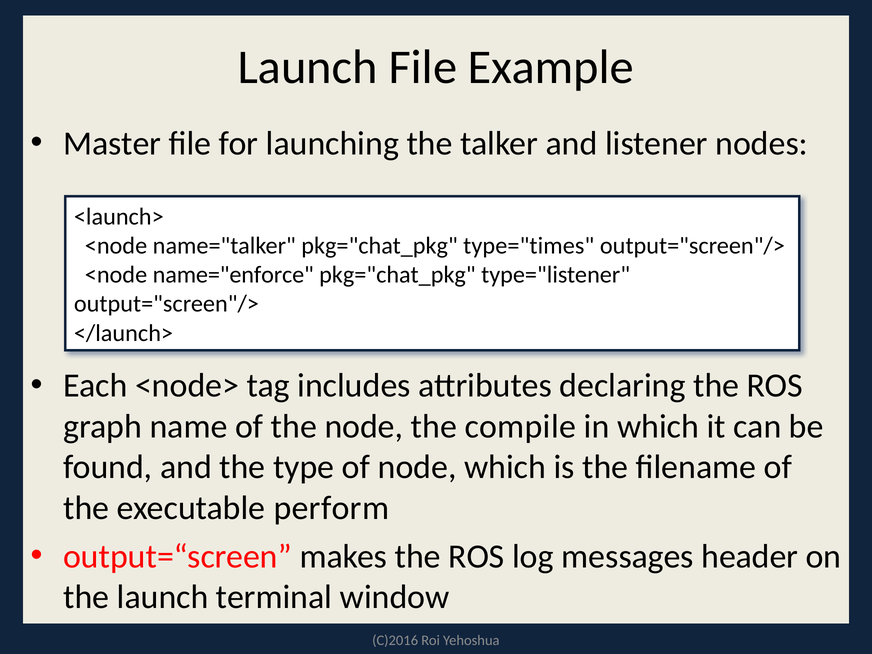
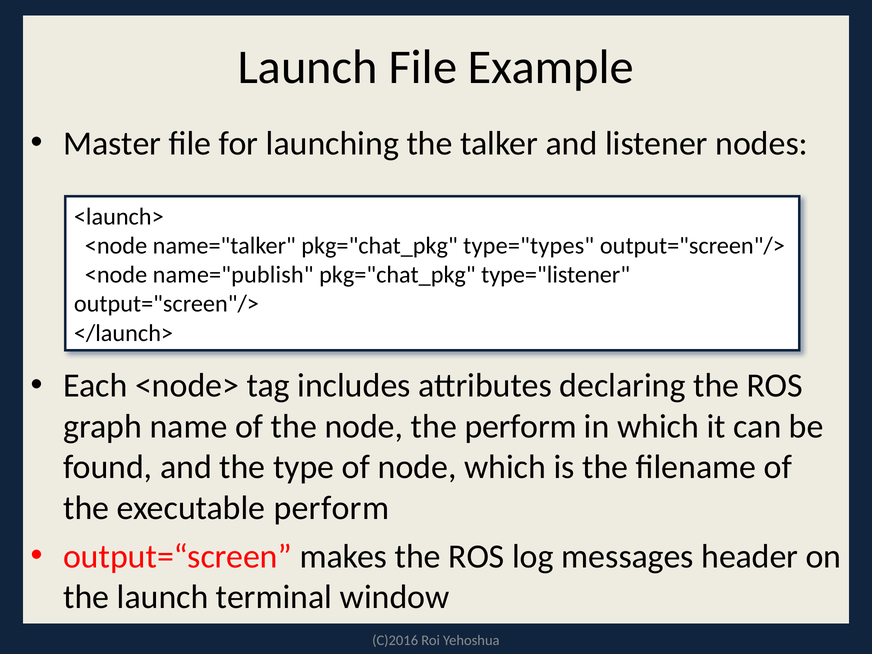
type="times: type="times -> type="types (529, 246)
name="enforce: name="enforce -> name="publish (233, 275)
the compile: compile -> perform (521, 426)
